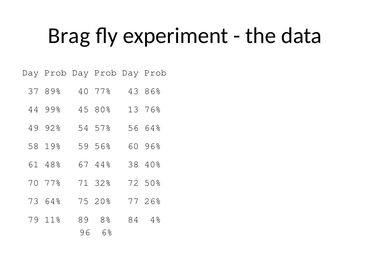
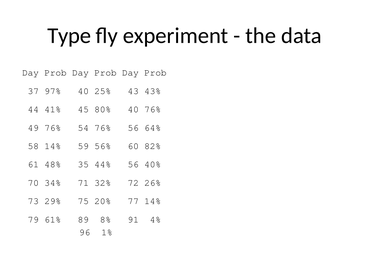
Brag: Brag -> Type (69, 36)
89%: 89% -> 97% (53, 91)
40 77%: 77% -> 25% (103, 91)
86%: 86% -> 43% (153, 91)
99%: 99% -> 41% (53, 110)
80% 13: 13 -> 40 (133, 110)
49 92%: 92% -> 76% (53, 128)
54 57%: 57% -> 76% (103, 128)
58 19%: 19% -> 14% (53, 146)
96%: 96% -> 82% (153, 146)
67: 67 -> 35 (83, 165)
44% 38: 38 -> 56 (133, 165)
70 77%: 77% -> 34% (53, 183)
50%: 50% -> 26% (153, 183)
73 64%: 64% -> 29% (53, 201)
77 26%: 26% -> 14% (153, 201)
11%: 11% -> 61% (53, 220)
84: 84 -> 91 (133, 220)
6%: 6% -> 1% (107, 233)
